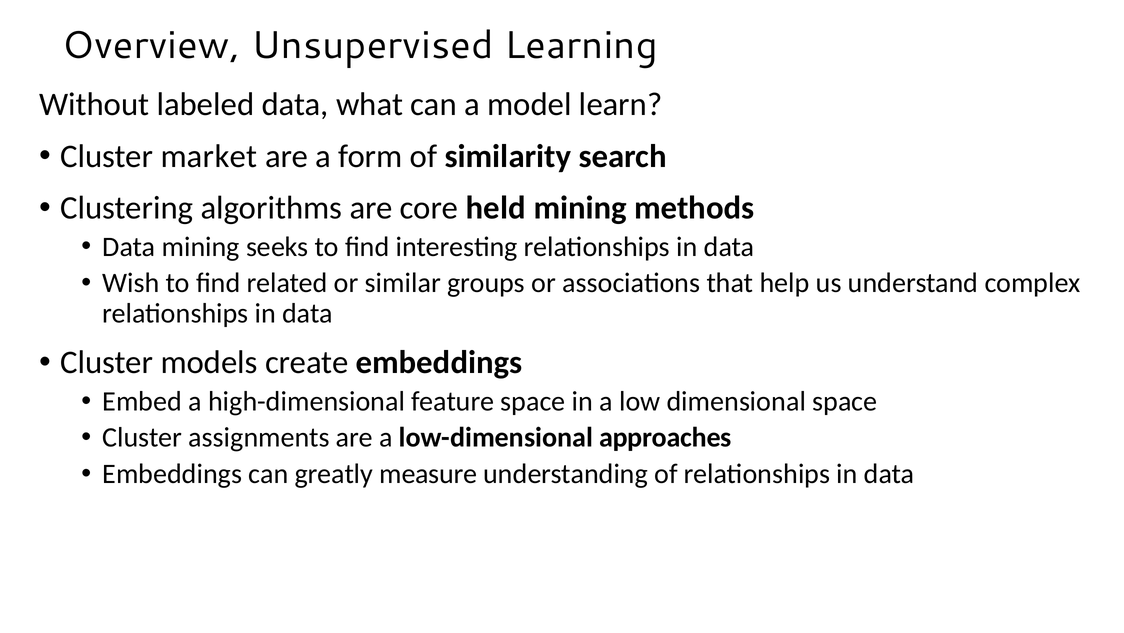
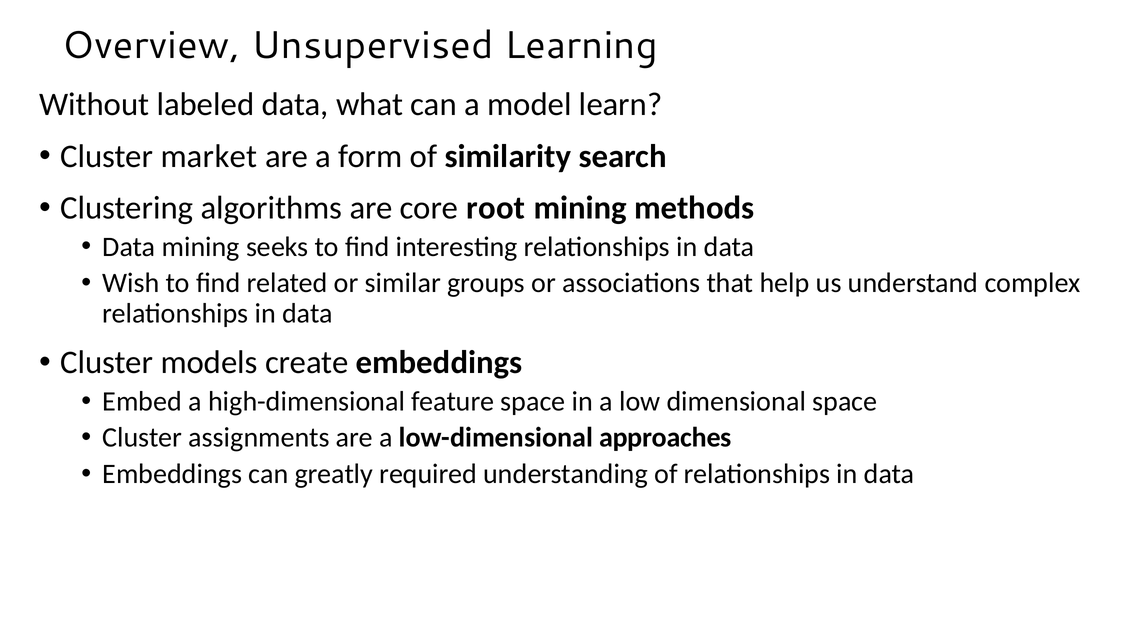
held: held -> root (496, 208)
measure: measure -> required (428, 473)
